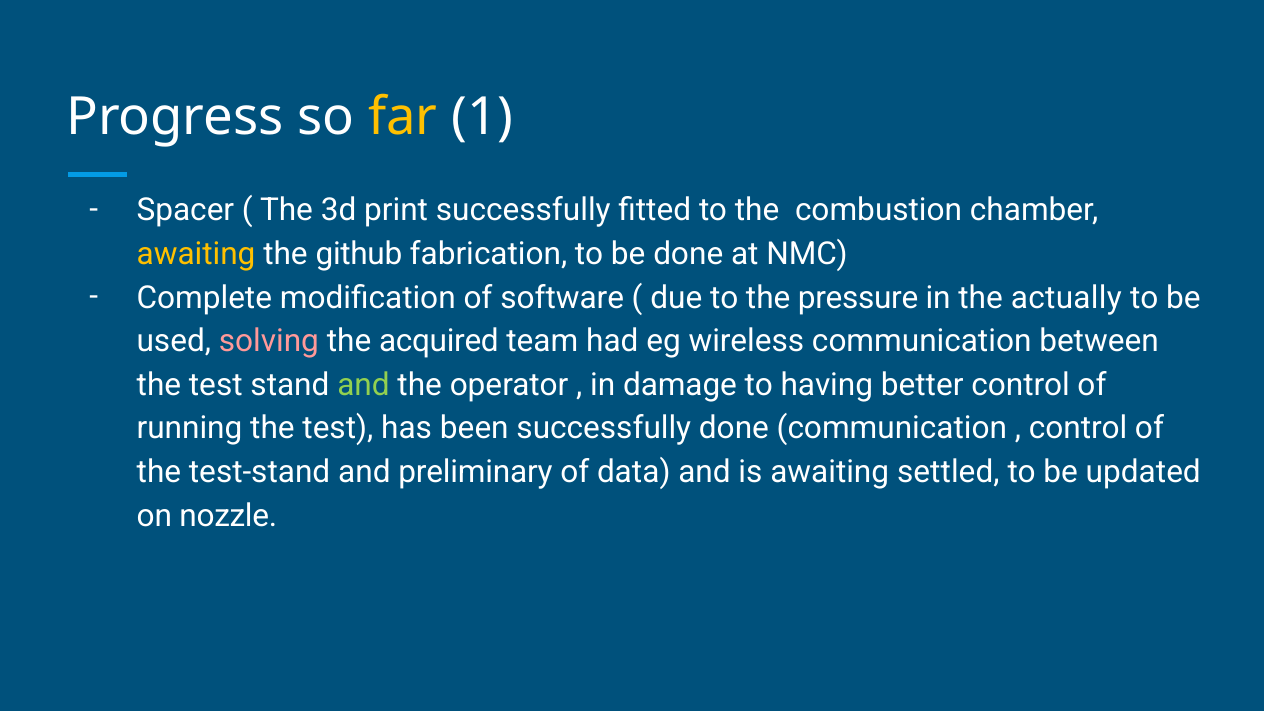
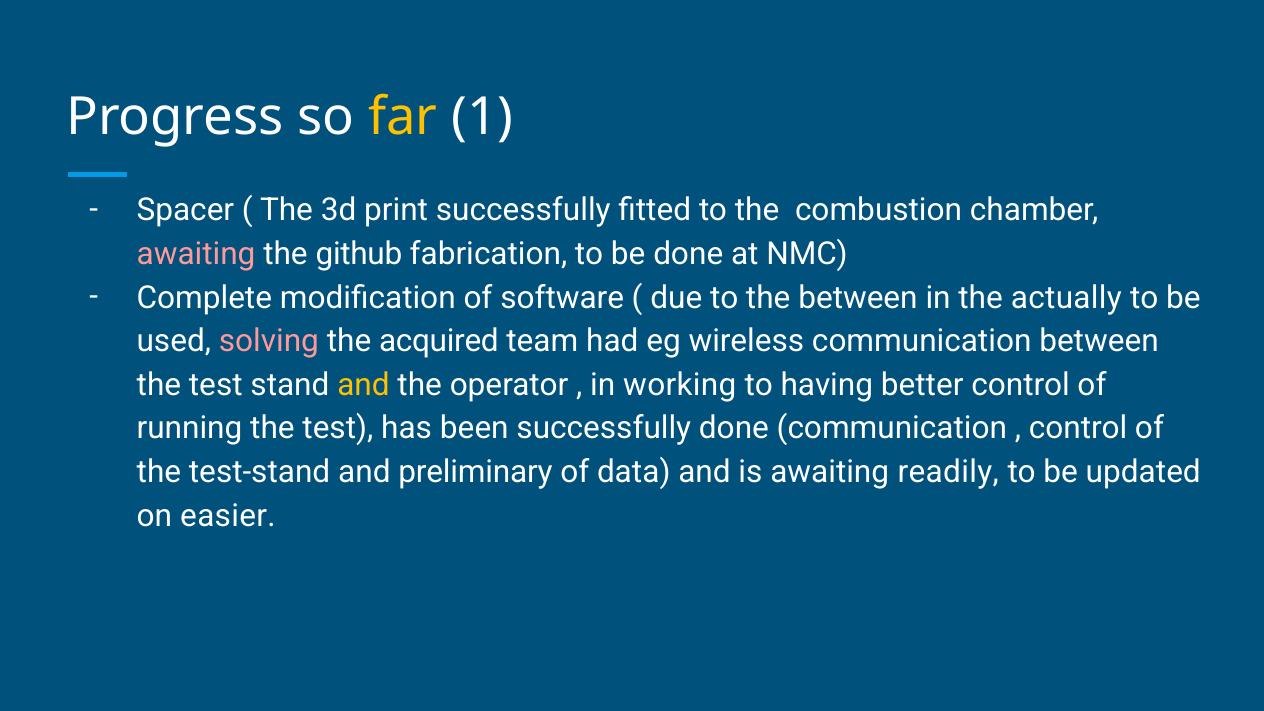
awaiting colour: yellow -> pink (196, 254)
the pressure: pressure -> between (858, 298)
and colour: light green -> yellow (363, 385)
damage: damage -> working (680, 385)
settled: settled -> readily (948, 472)
nozzle: nozzle -> easier (228, 516)
